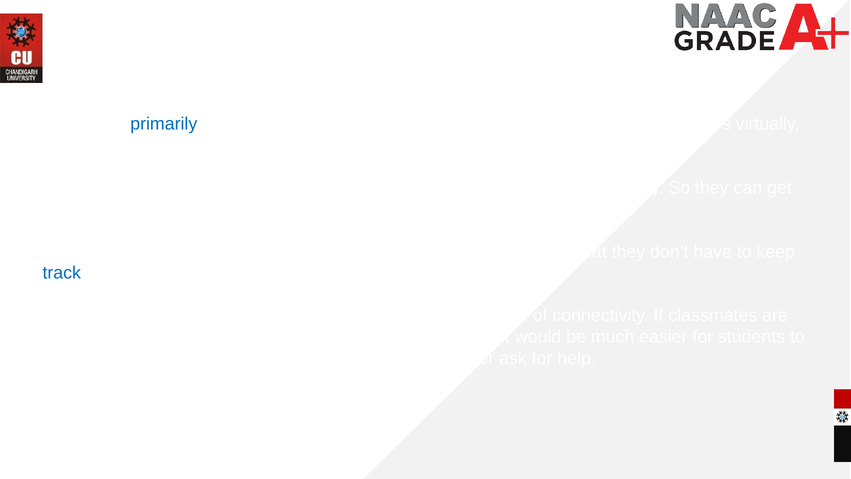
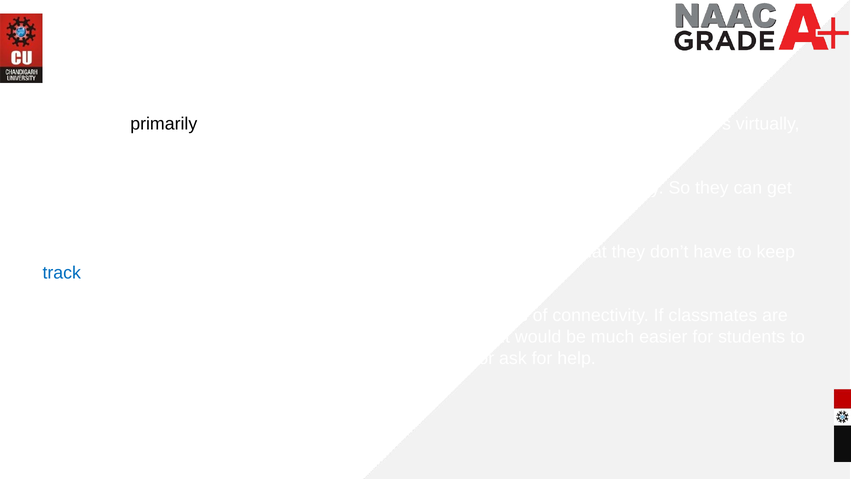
primarily colour: blue -> black (164, 124)
